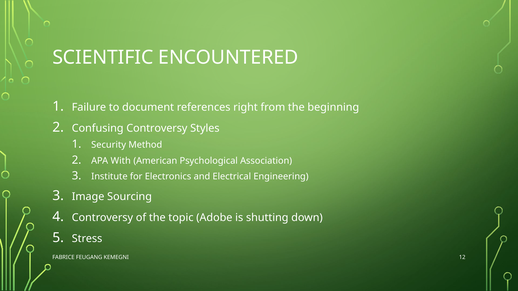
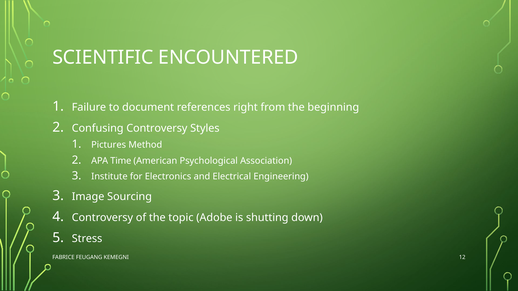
Security: Security -> Pictures (109, 145)
With: With -> Time (121, 161)
